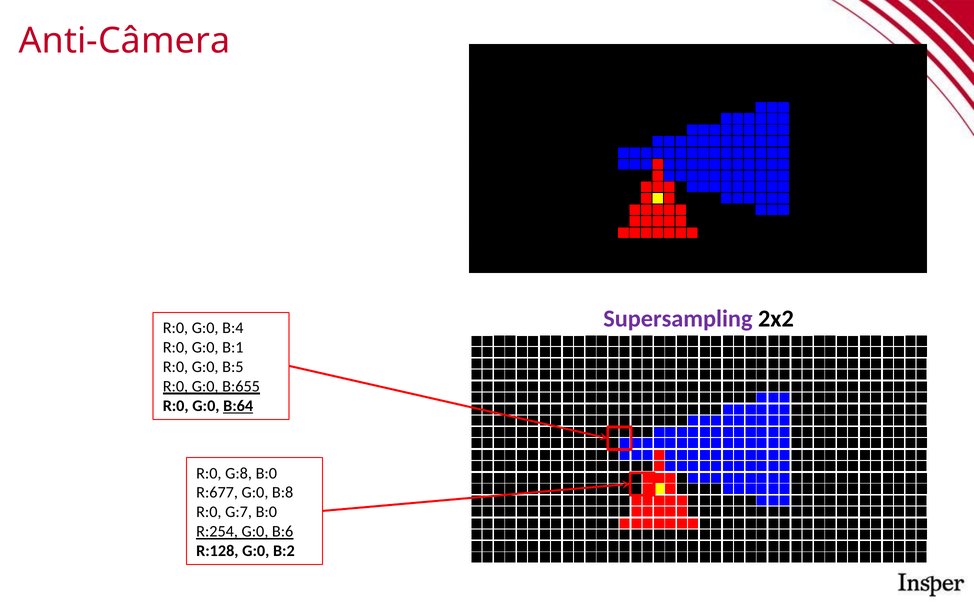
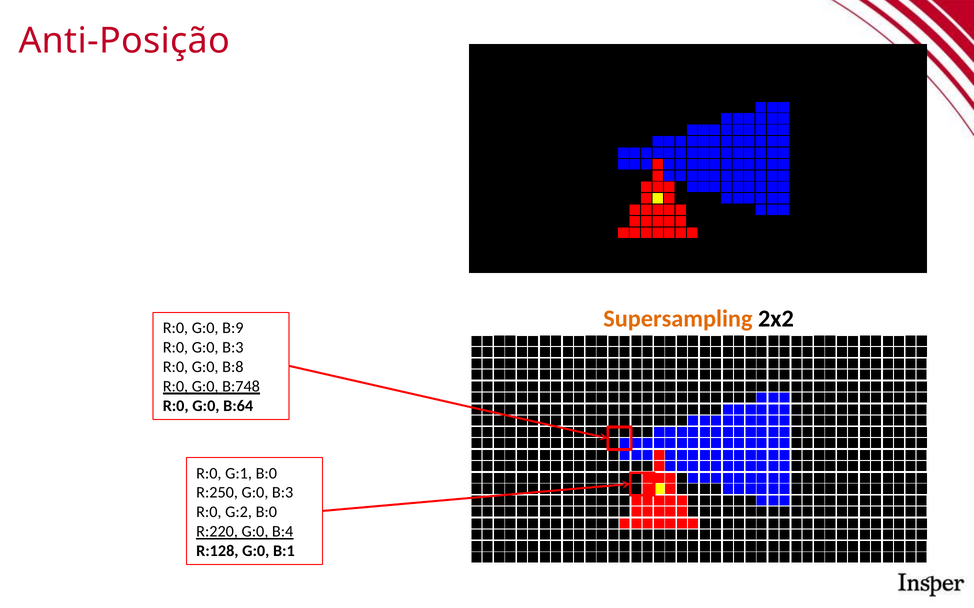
Anti-Câmera: Anti-Câmera -> Anti-Posição (124, 41)
Supersampling colour: purple -> orange (678, 319)
B:4: B:4 -> B:9 (233, 328)
R:0 G:0 B:1: B:1 -> B:3 (233, 348)
B:5: B:5 -> B:8 (233, 367)
B:655: B:655 -> B:748 (241, 387)
B:64 underline: present -> none (238, 406)
G:8: G:8 -> G:1 (239, 474)
R:677: R:677 -> R:250 (217, 493)
B:8: B:8 -> B:3 (283, 493)
G:7: G:7 -> G:2 (239, 513)
R:254: R:254 -> R:220 (217, 532)
B:6: B:6 -> B:4 (283, 532)
B:2: B:2 -> B:1 (284, 552)
